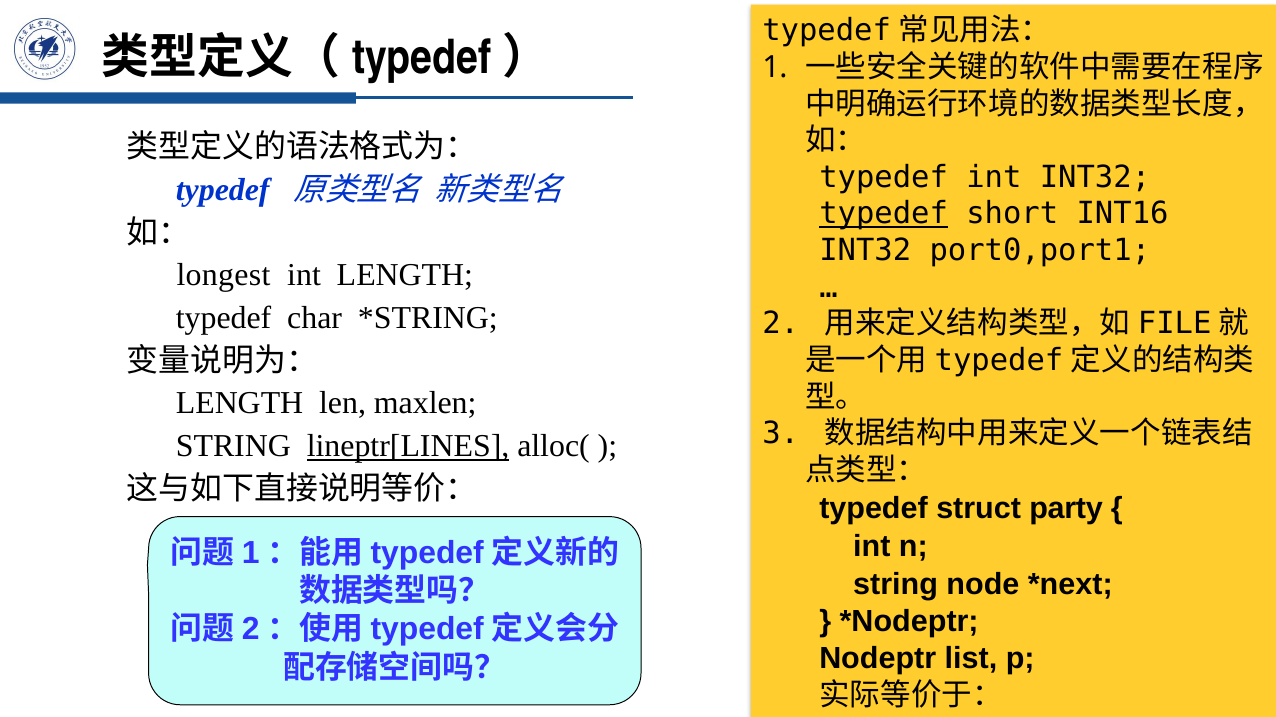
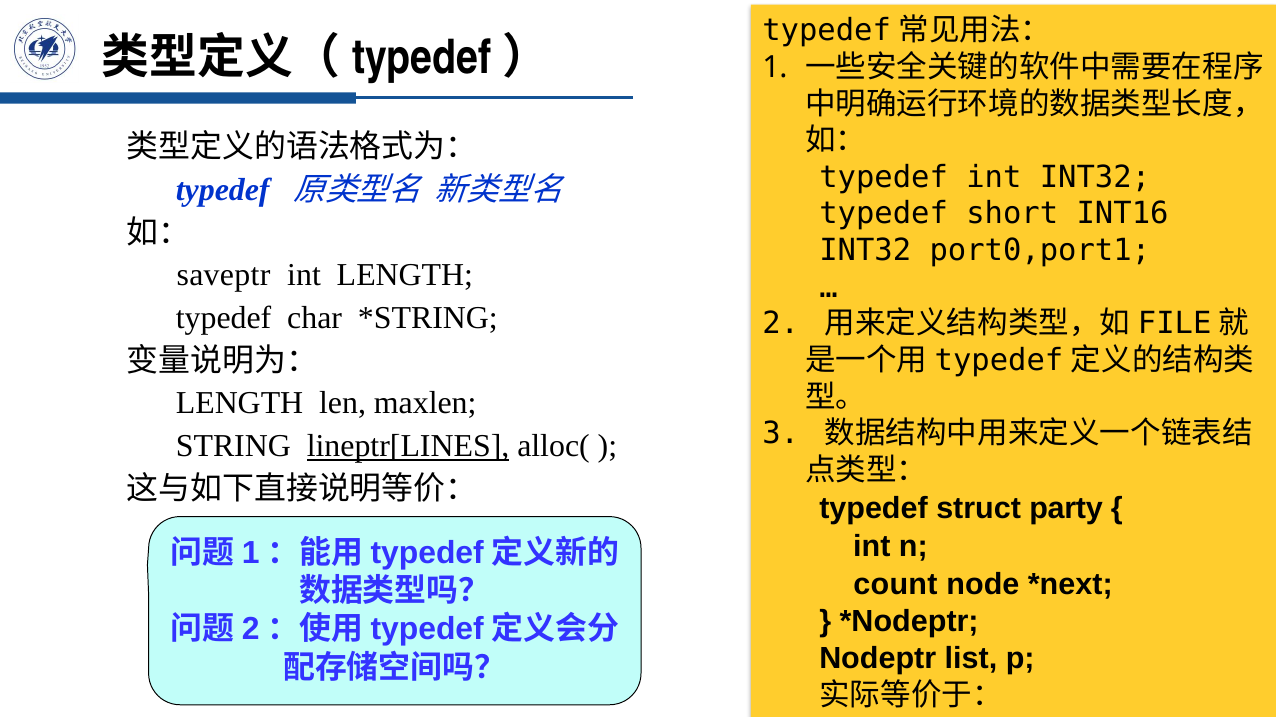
typedef underline: present -> none (884, 214)
longest: longest -> saveptr (223, 275)
string: string -> count (895, 584)
